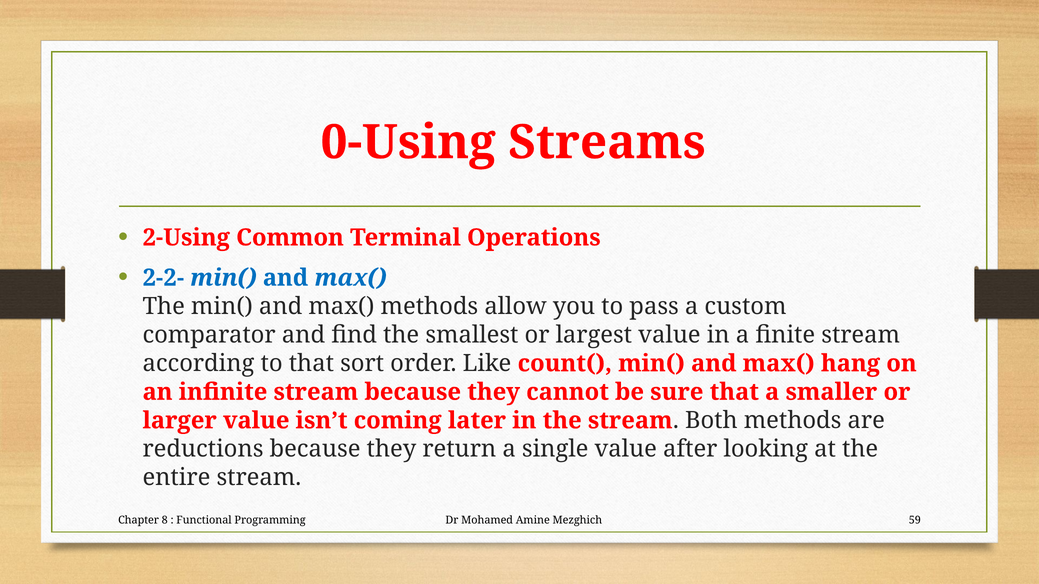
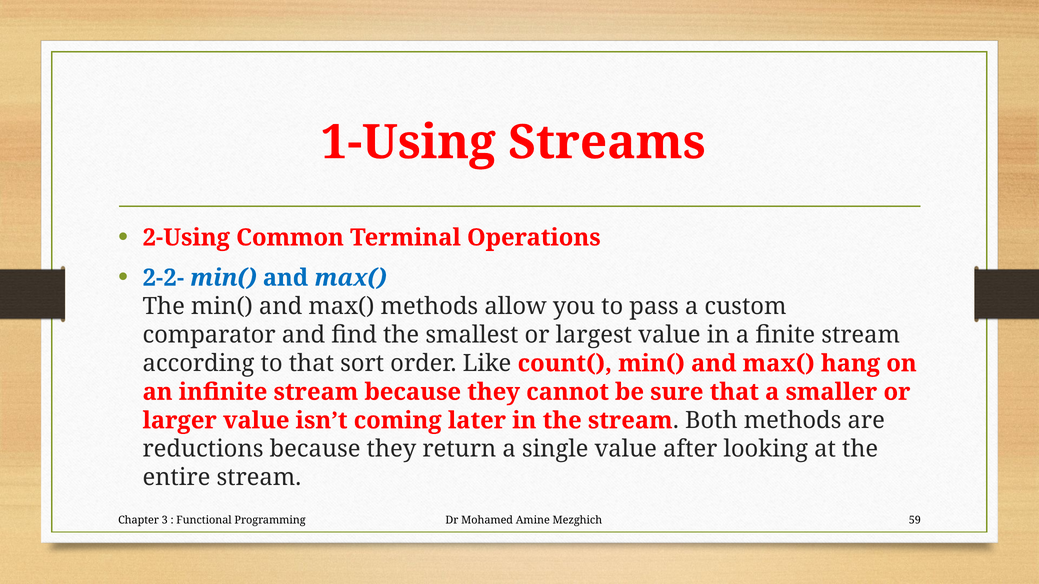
0-Using: 0-Using -> 1-Using (408, 143)
8: 8 -> 3 (165, 520)
